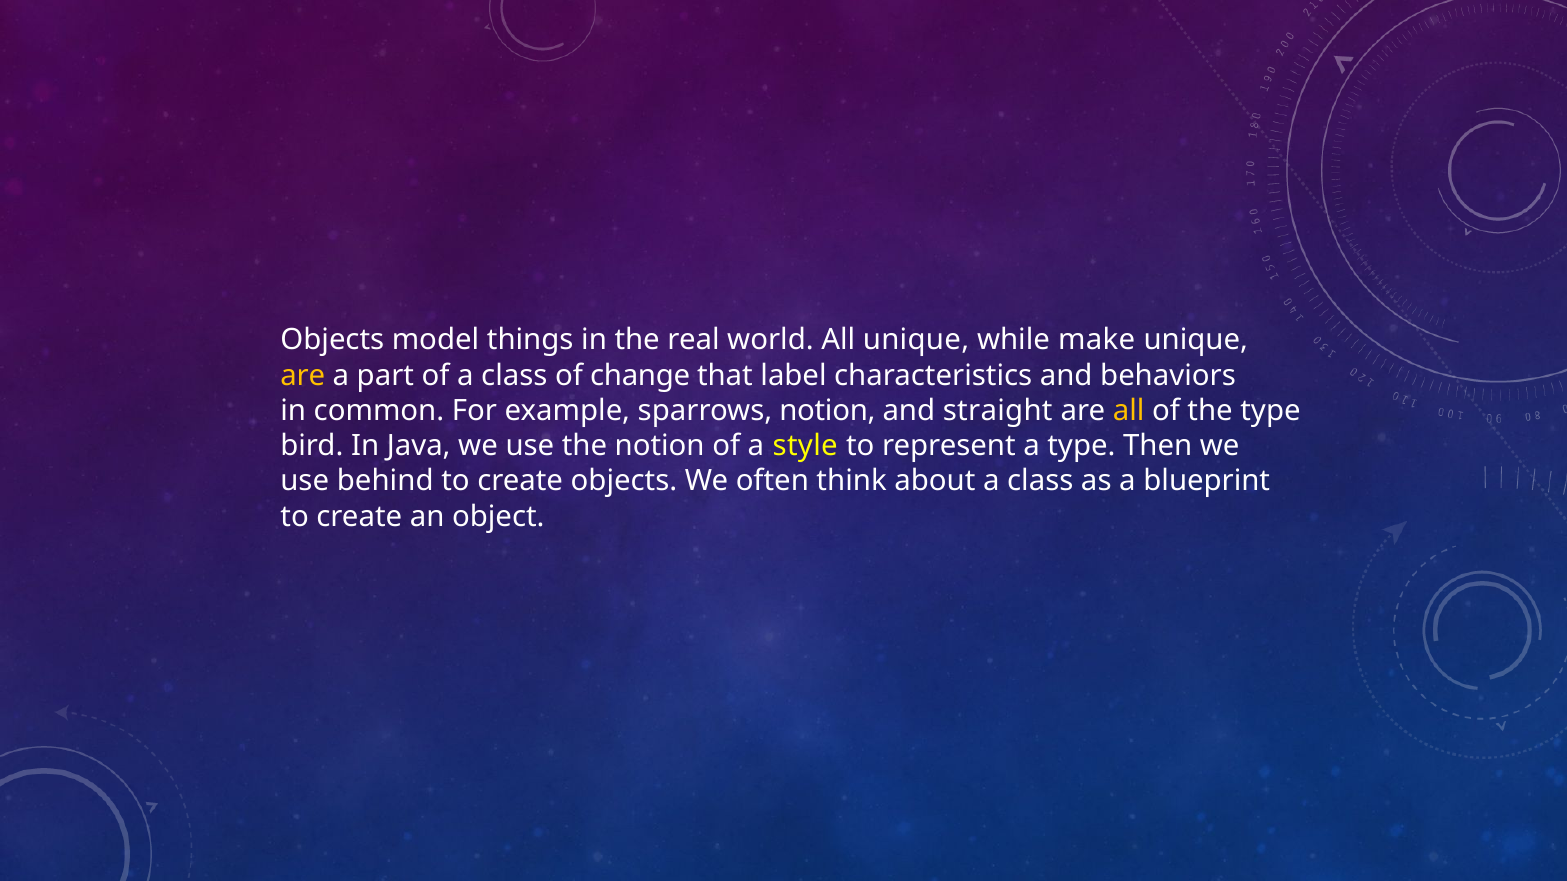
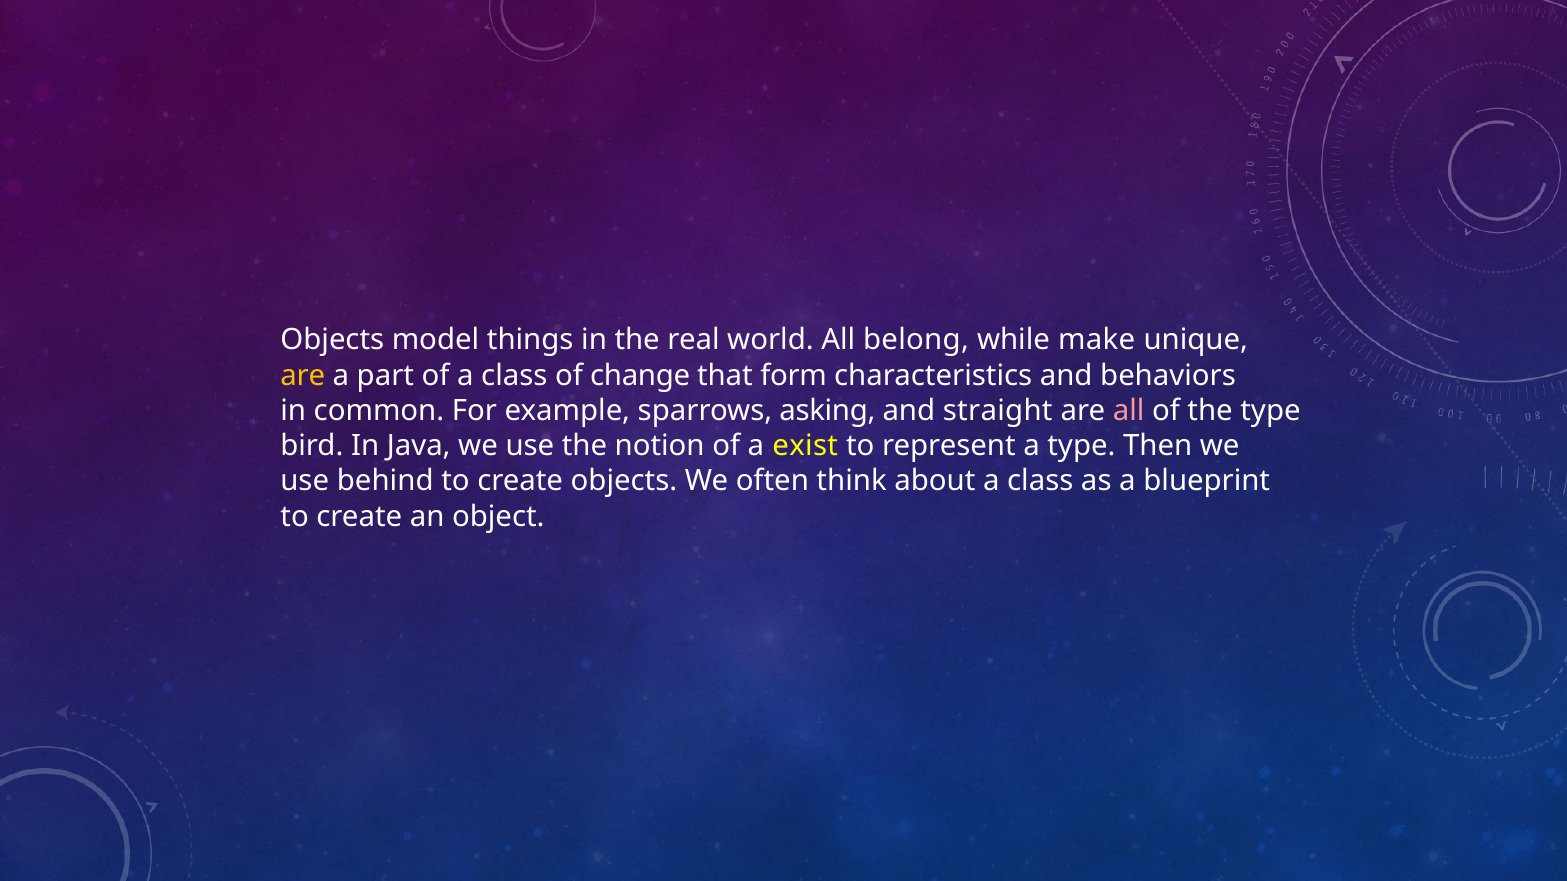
All unique: unique -> belong (916, 340)
label: label -> form (794, 376)
sparrows notion: notion -> asking (827, 411)
all colour: yellow -> pink (1129, 411)
style: style -> exist (805, 446)
